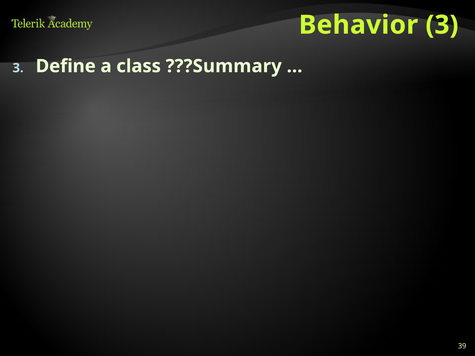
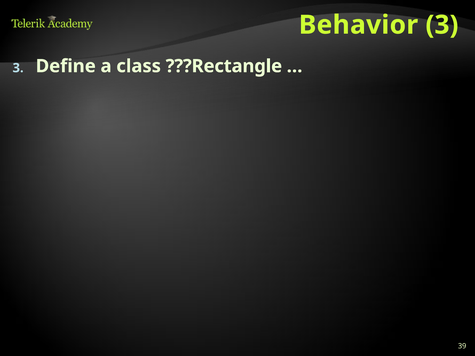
???Summary: ???Summary -> ???Rectangle (224, 66)
